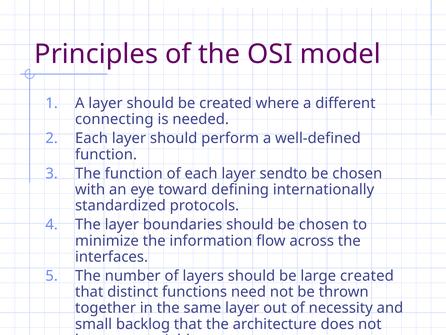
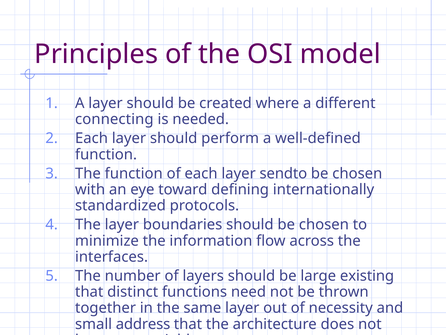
large created: created -> existing (367, 275)
backlog: backlog -> address (143, 324)
